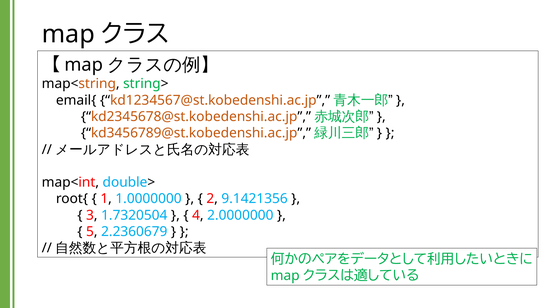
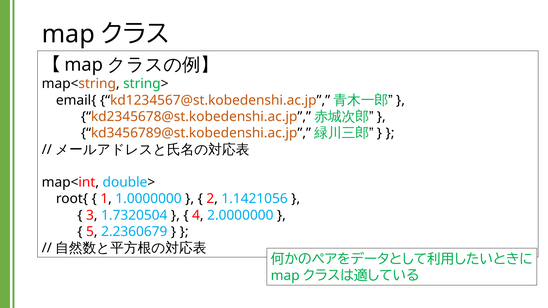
9.1421356: 9.1421356 -> 1.1421056 (255, 199)
